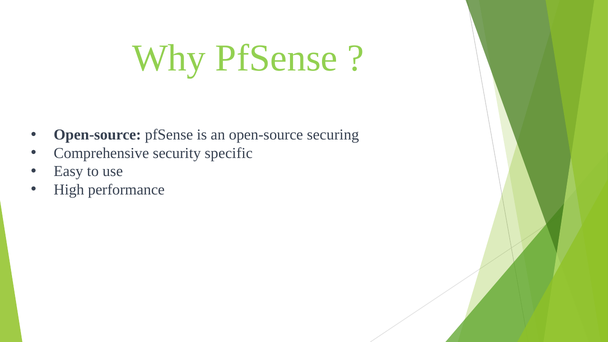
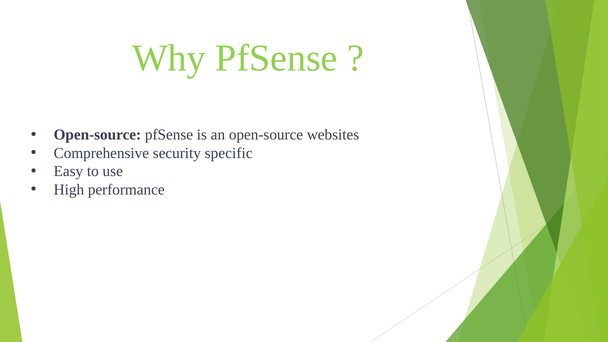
securing: securing -> websites (333, 135)
